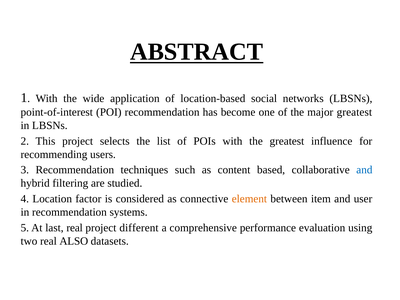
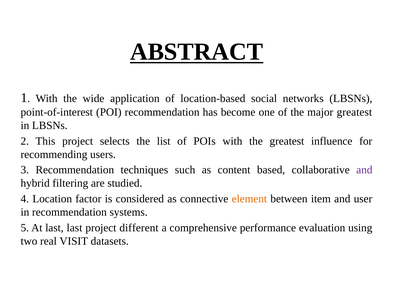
and colour: blue -> purple (364, 170)
last real: real -> last (74, 228)
ALSO: ALSO -> VISIT (74, 241)
